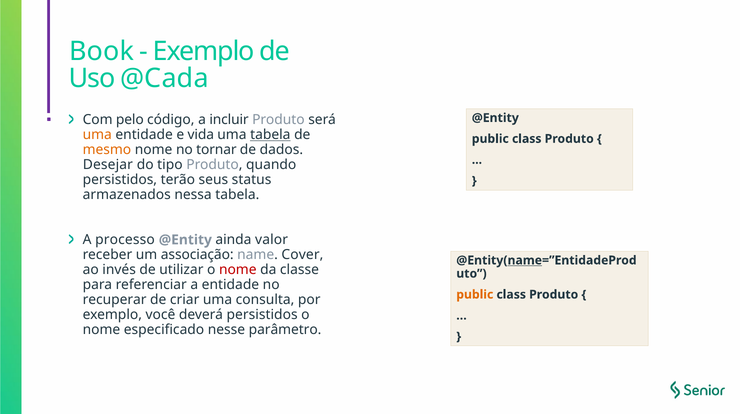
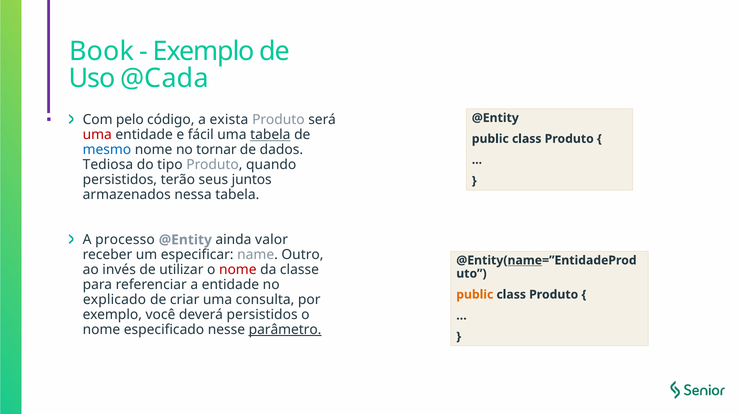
incluir: incluir -> exista (229, 120)
uma colour: orange -> red (97, 135)
vida: vida -> fácil (201, 135)
mesmo colour: orange -> blue (107, 150)
Desejar: Desejar -> Tediosa (108, 165)
status: status -> juntos (252, 179)
associação: associação -> especificar (197, 254)
Cover: Cover -> Outro (302, 254)
recuperar: recuperar -> explicado (114, 299)
parâmetro underline: none -> present (285, 329)
